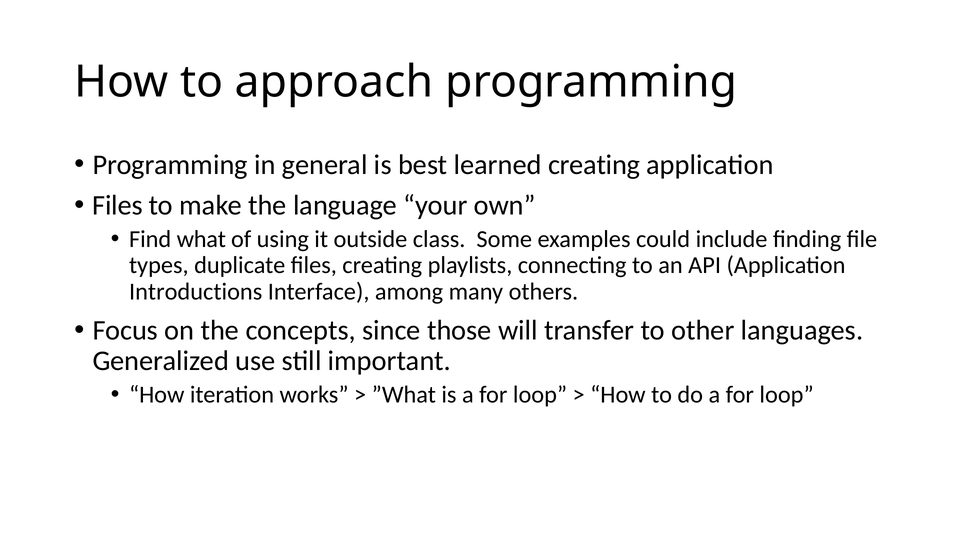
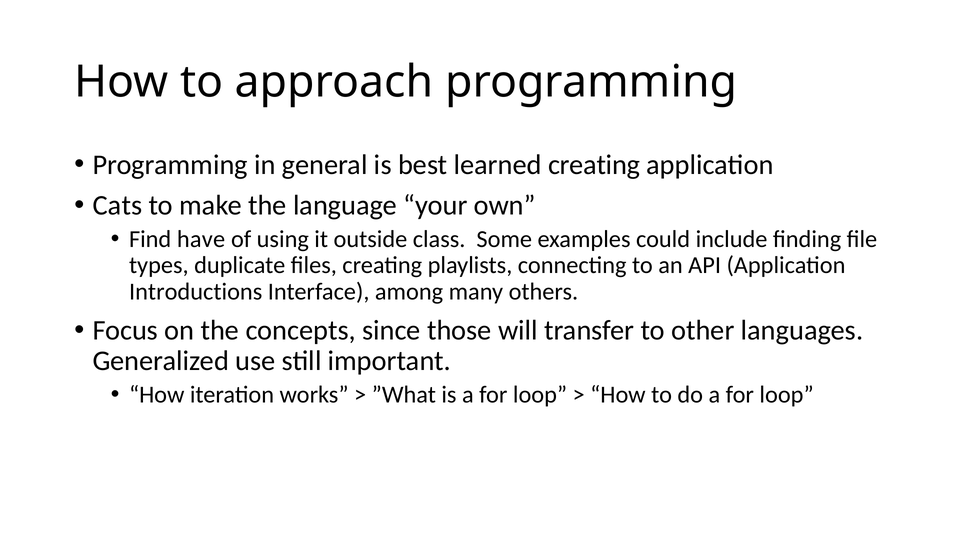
Files: Files -> Cats (117, 206)
what: what -> have (201, 239)
